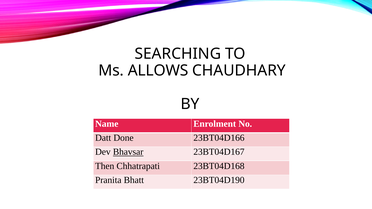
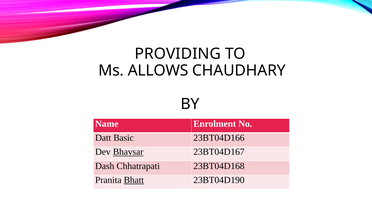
SEARCHING: SEARCHING -> PROVIDING (178, 54)
Done: Done -> Basic (124, 138)
Then: Then -> Dash (105, 166)
Bhatt underline: none -> present (134, 180)
